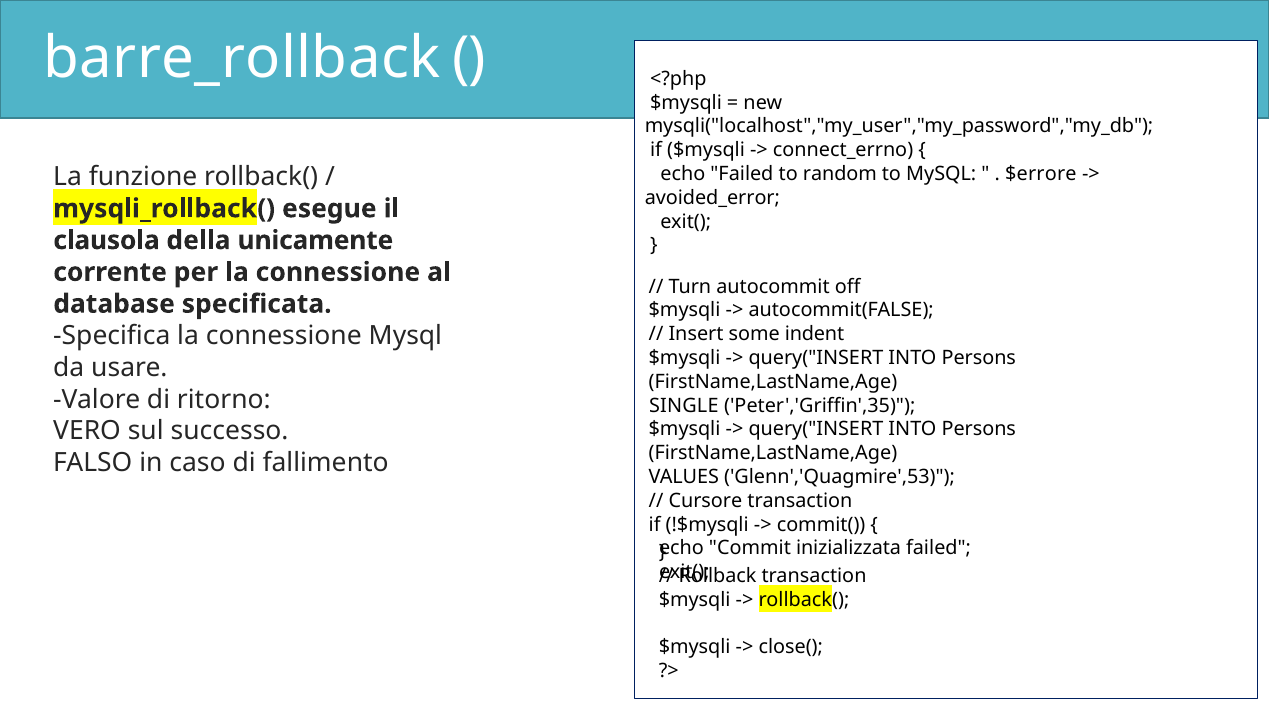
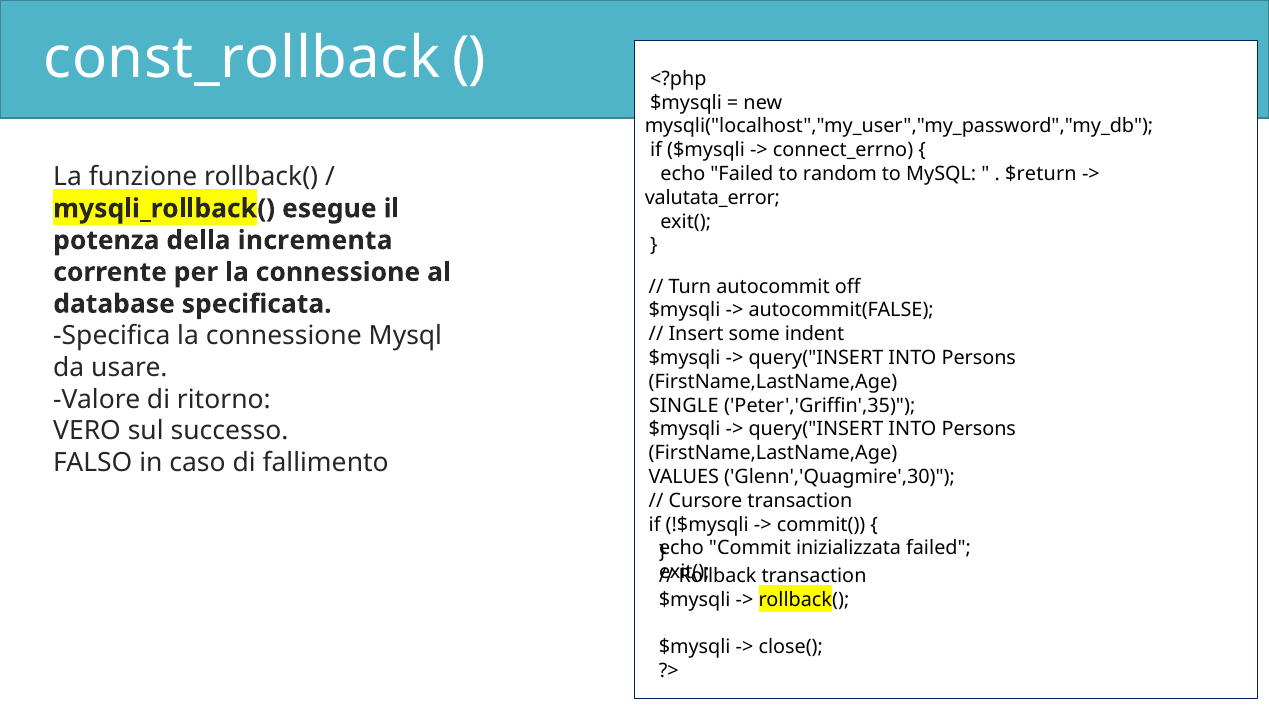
barre_rollback: barre_rollback -> const_rollback (242, 59)
$errore: $errore -> $return (1041, 174)
avoided_error: avoided_error -> valutata_error (712, 198)
clausola: clausola -> potenza (106, 240)
unicamente: unicamente -> incrementa (315, 240)
Glenn','Quagmire',53: Glenn','Quagmire',53 -> Glenn','Quagmire',30 (840, 477)
